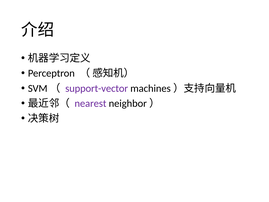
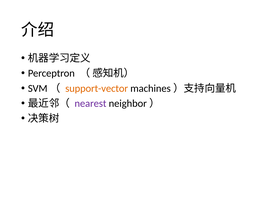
support-vector colour: purple -> orange (97, 88)
